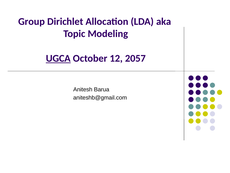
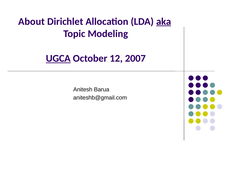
Group: Group -> About (32, 21)
aka underline: none -> present (164, 21)
2057: 2057 -> 2007 (135, 58)
